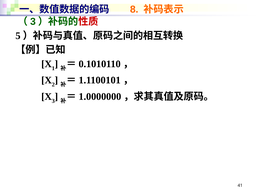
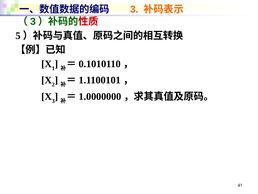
8: 8 -> 3 (134, 9)
